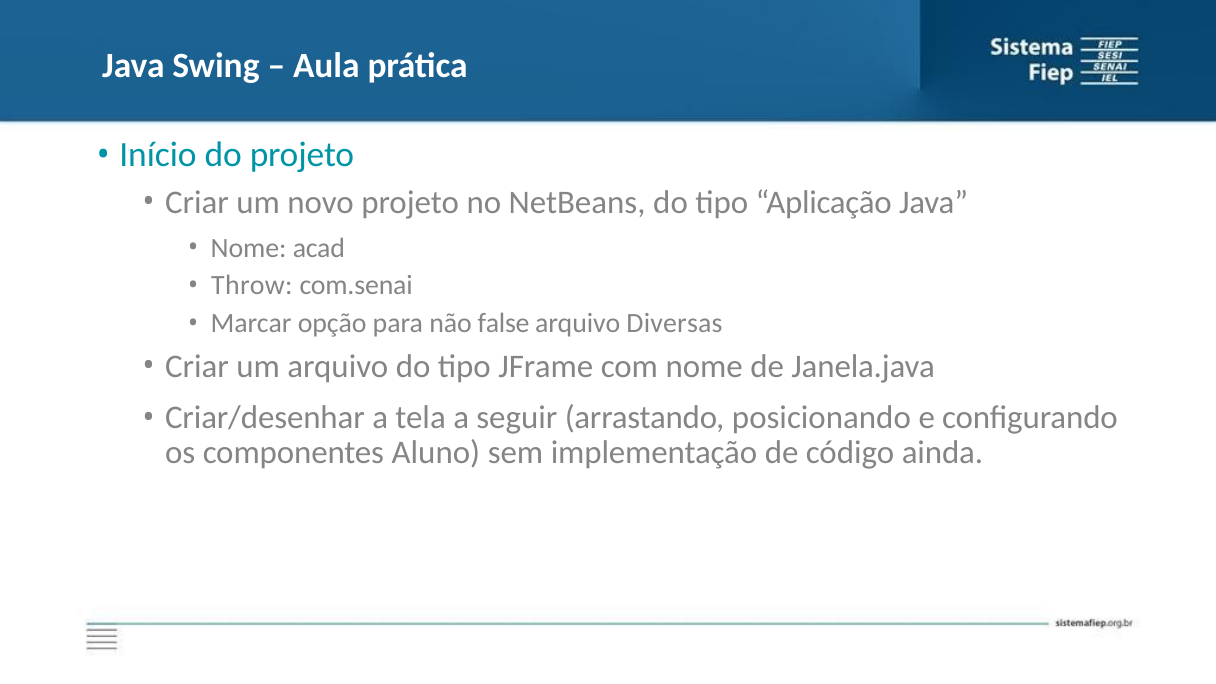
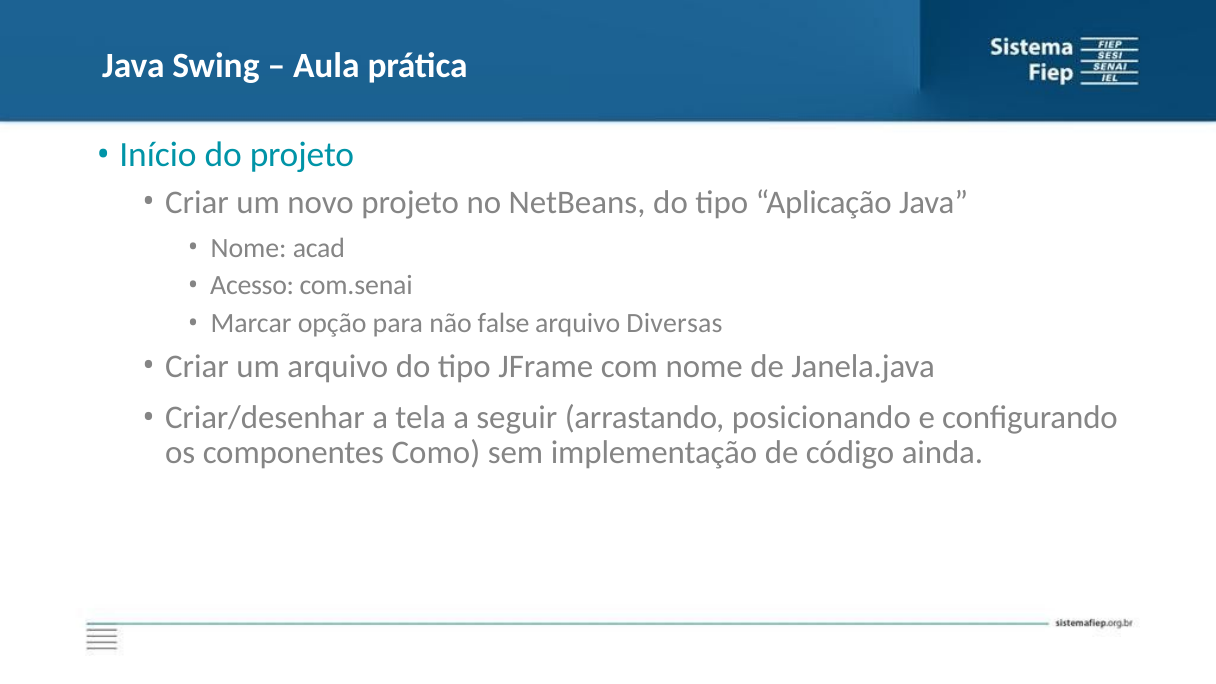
Throw: Throw -> Acesso (252, 286)
Aluno: Aluno -> Como (436, 453)
